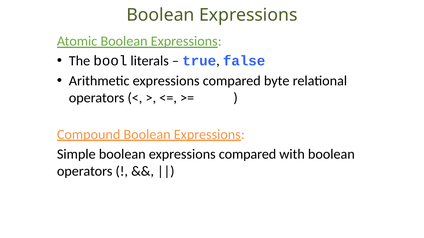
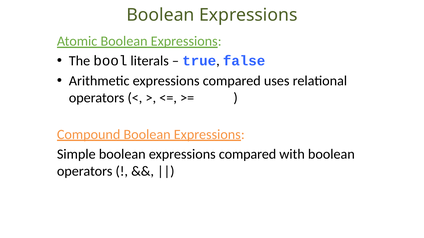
byte: byte -> uses (277, 81)
